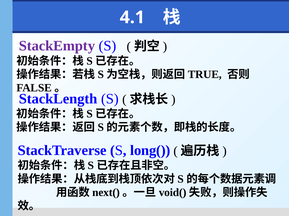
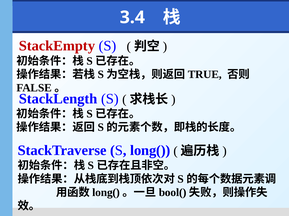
4.1: 4.1 -> 3.4 (132, 17)
StackEmpty colour: purple -> red (57, 46)
next(: next( -> long( (106, 193)
void(: void( -> bool( (173, 193)
